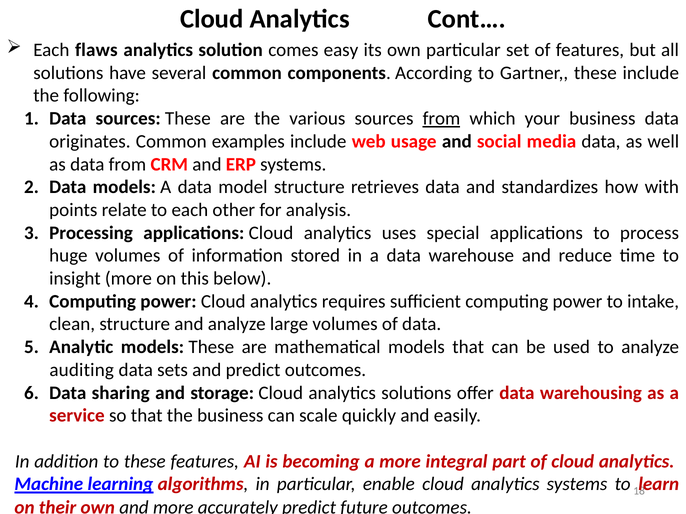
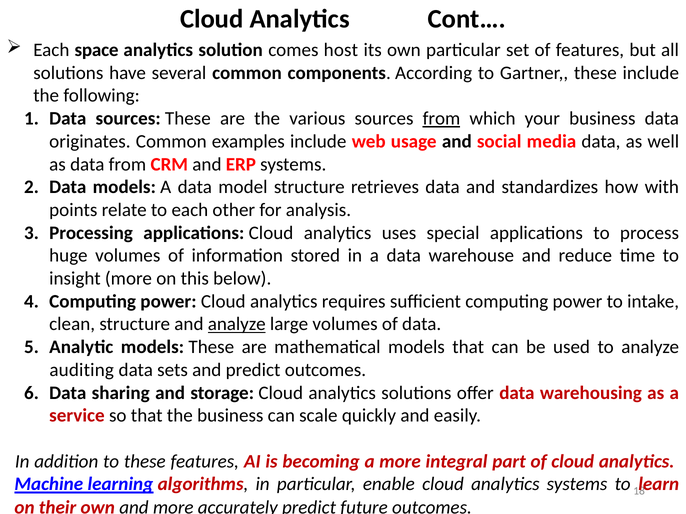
flaws: flaws -> space (97, 50)
easy: easy -> host (341, 50)
analyze underline: none -> present (237, 325)
